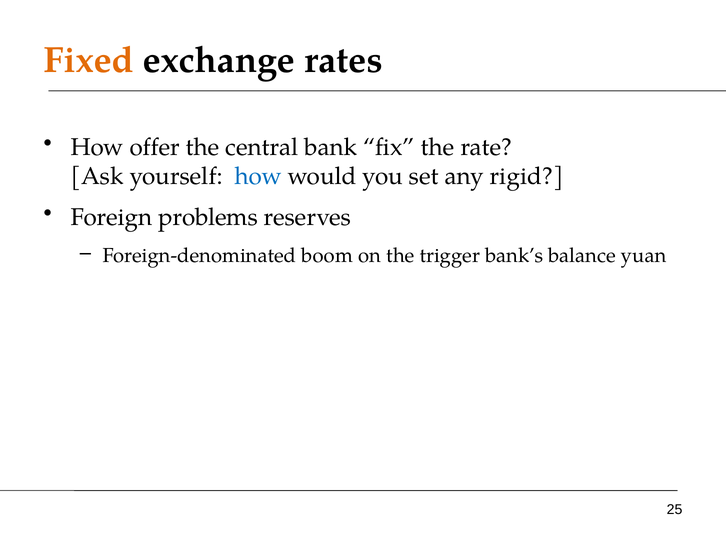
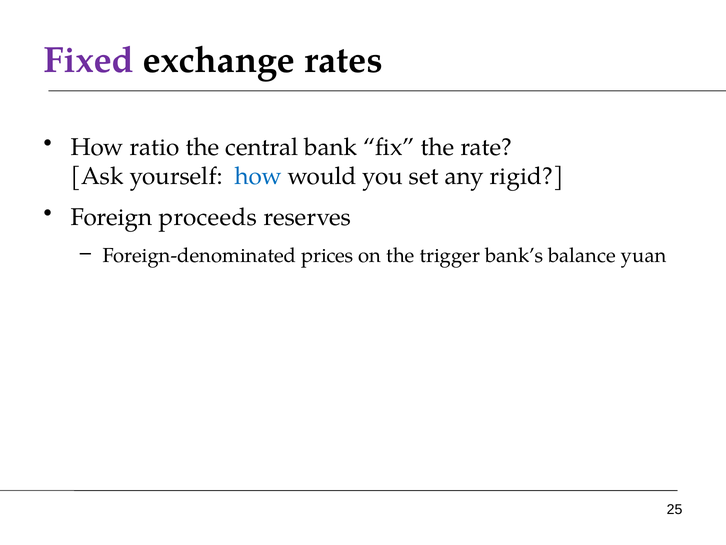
Fixed colour: orange -> purple (89, 60)
offer: offer -> ratio (155, 147)
problems: problems -> proceeds (208, 217)
boom: boom -> prices (327, 256)
